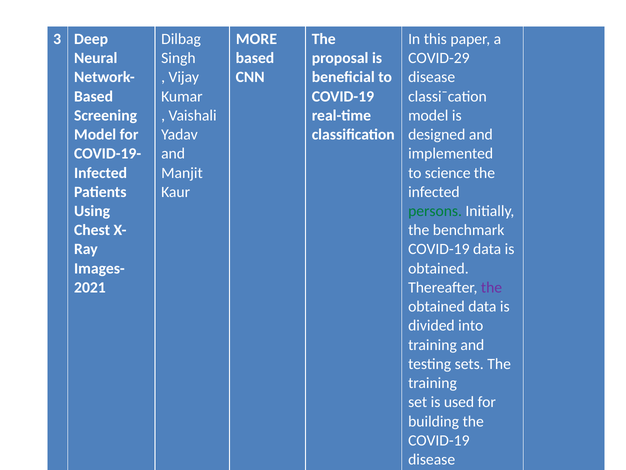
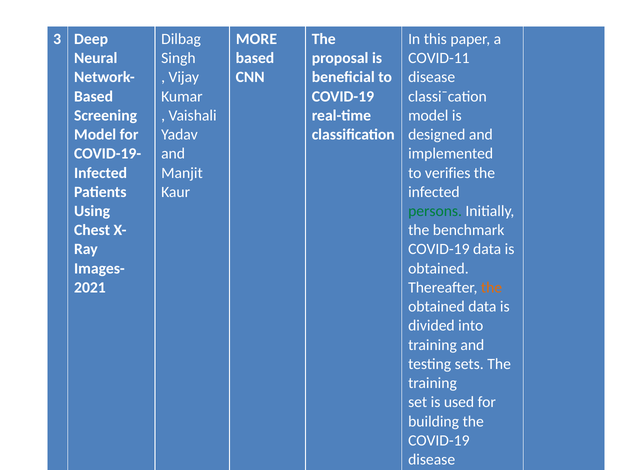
COVID-29: COVID-29 -> COVID-11 (439, 58)
science: science -> verifies (448, 173)
the colour: purple -> orange (492, 287)
